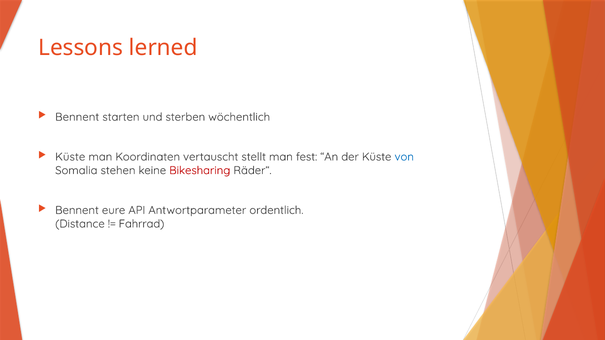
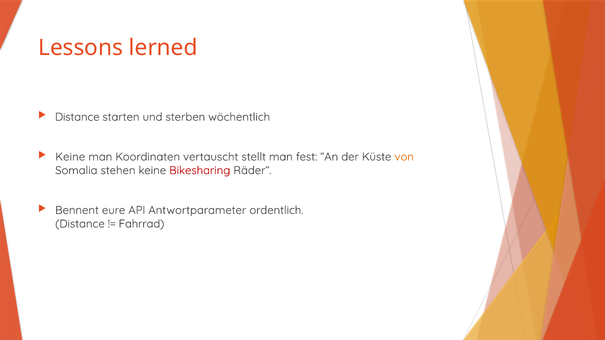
Bennent: Bennent -> Distance (77, 117)
Küste: Küste -> Keine (70, 157)
von colour: blue -> orange (404, 157)
